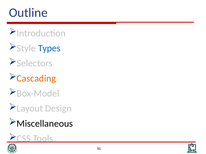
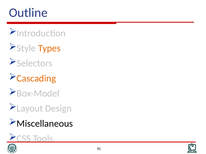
Types colour: blue -> orange (49, 48)
